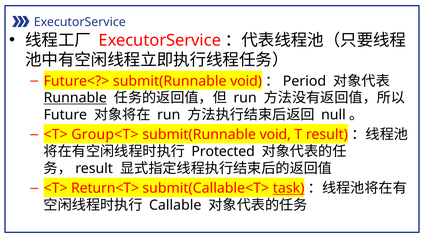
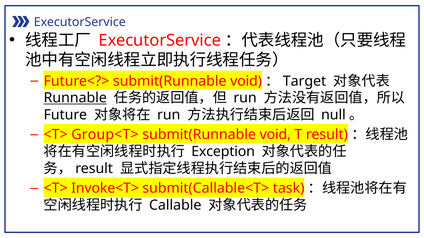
Period: Period -> Target (305, 81)
Protected: Protected -> Exception (223, 152)
Return<T>: Return<T> -> Invoke<T> (105, 189)
task underline: present -> none (289, 189)
